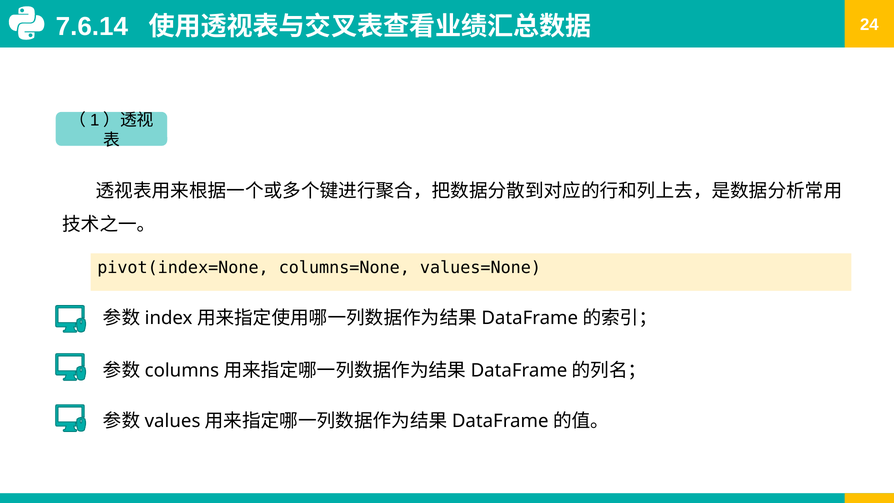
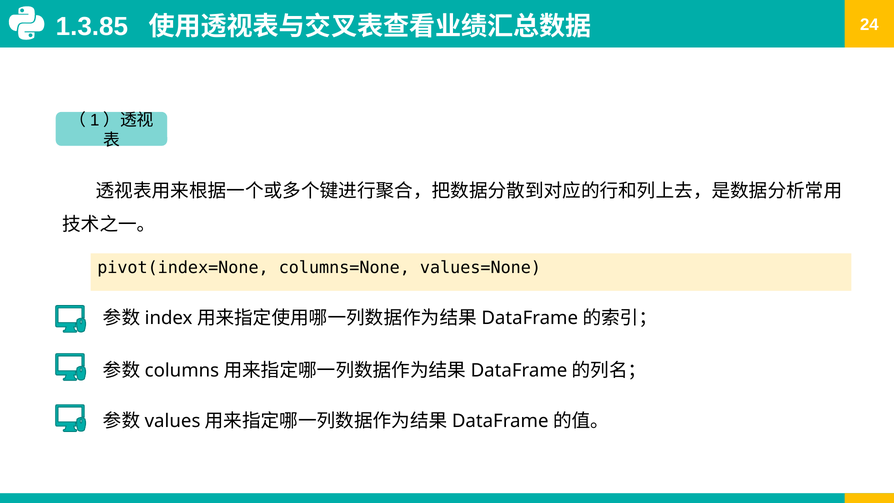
7.6.14: 7.6.14 -> 1.3.85 (92, 27)
